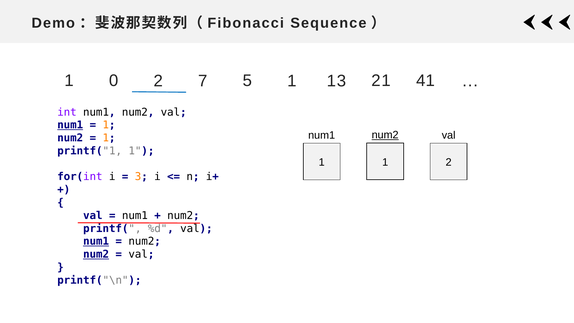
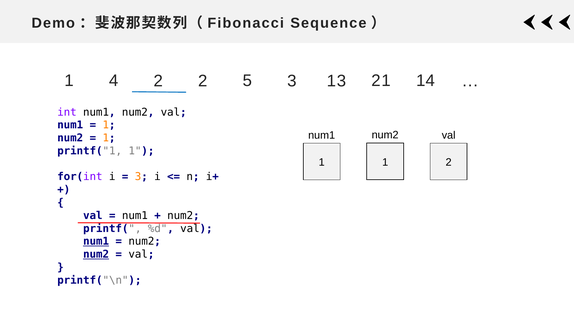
0: 0 -> 4 (114, 81)
2 7: 7 -> 2 (203, 81)
5 1: 1 -> 3 (292, 81)
41: 41 -> 14 (425, 81)
num1 underline: present -> none (70, 125)
num2 underline: present -> none (385, 135)
